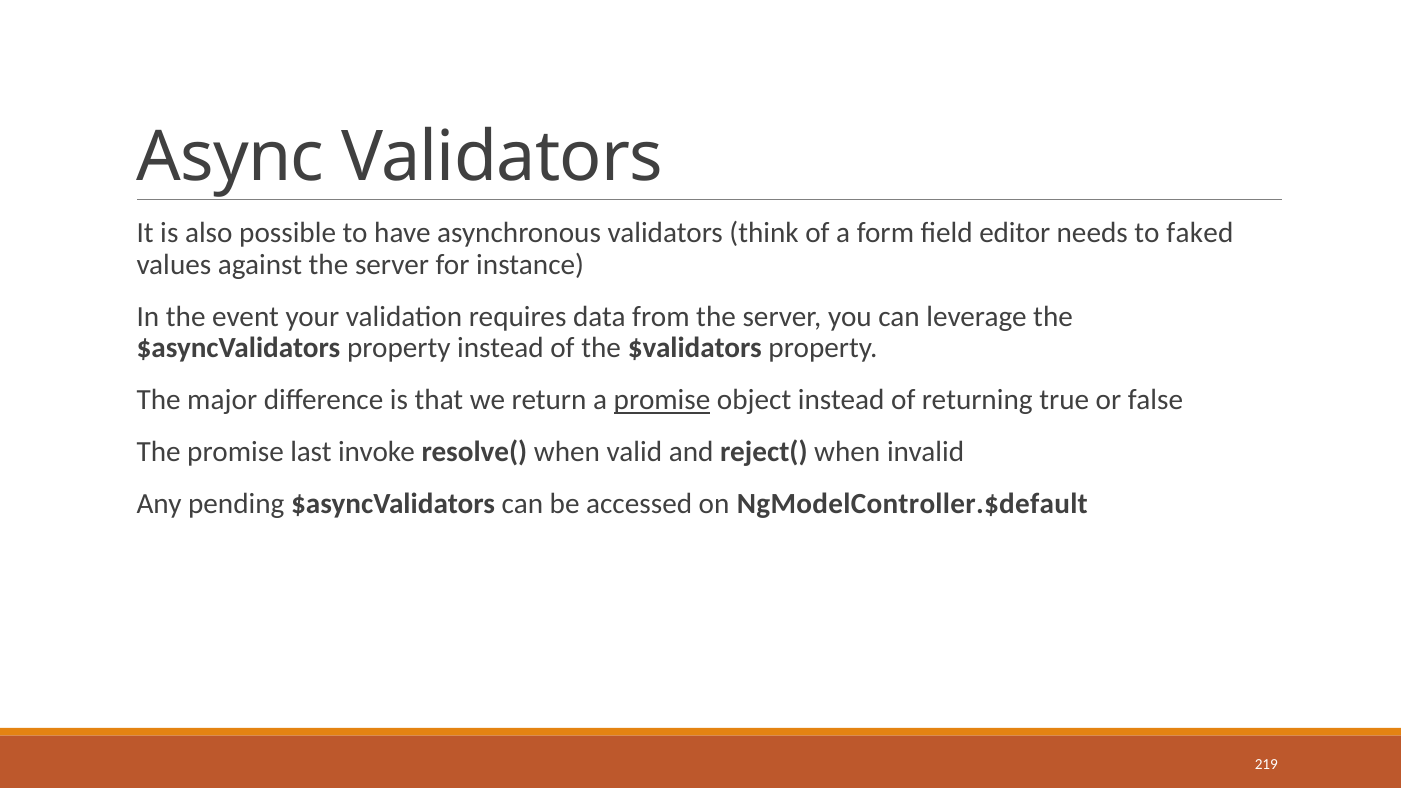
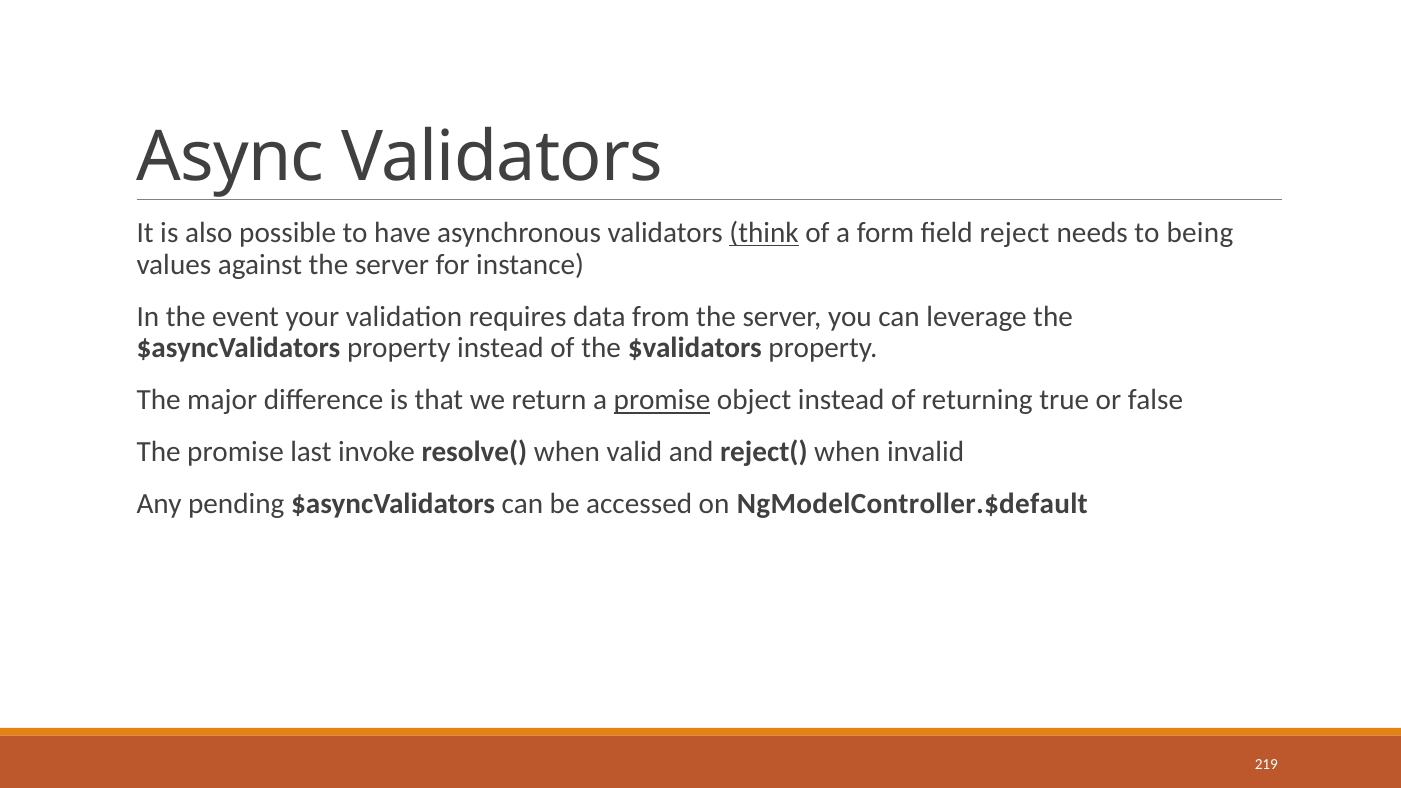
think underline: none -> present (764, 233)
editor: editor -> reject (1015, 233)
faked: faked -> being (1200, 233)
